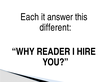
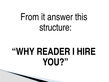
Each: Each -> From (30, 17)
different: different -> structure (55, 27)
